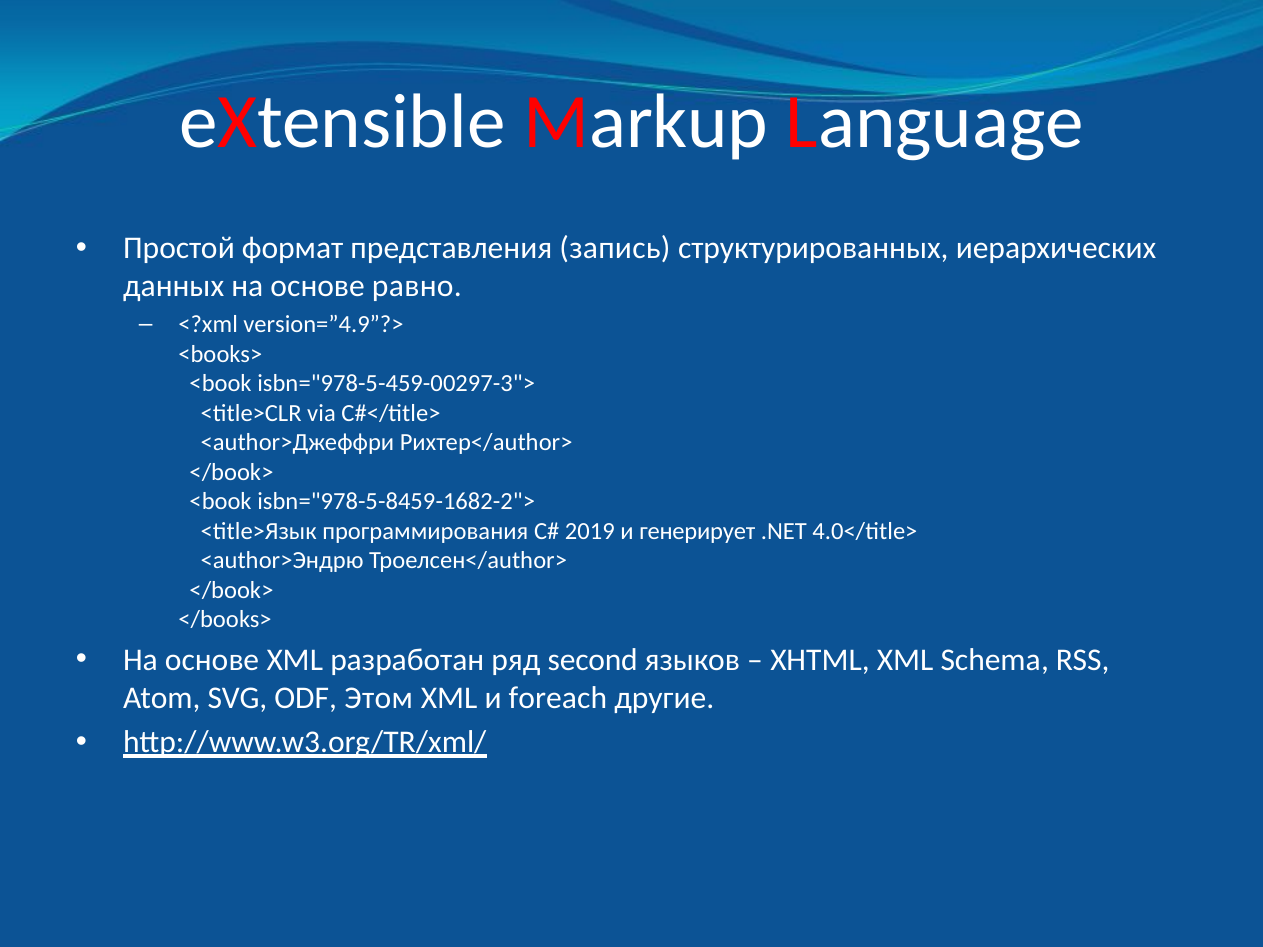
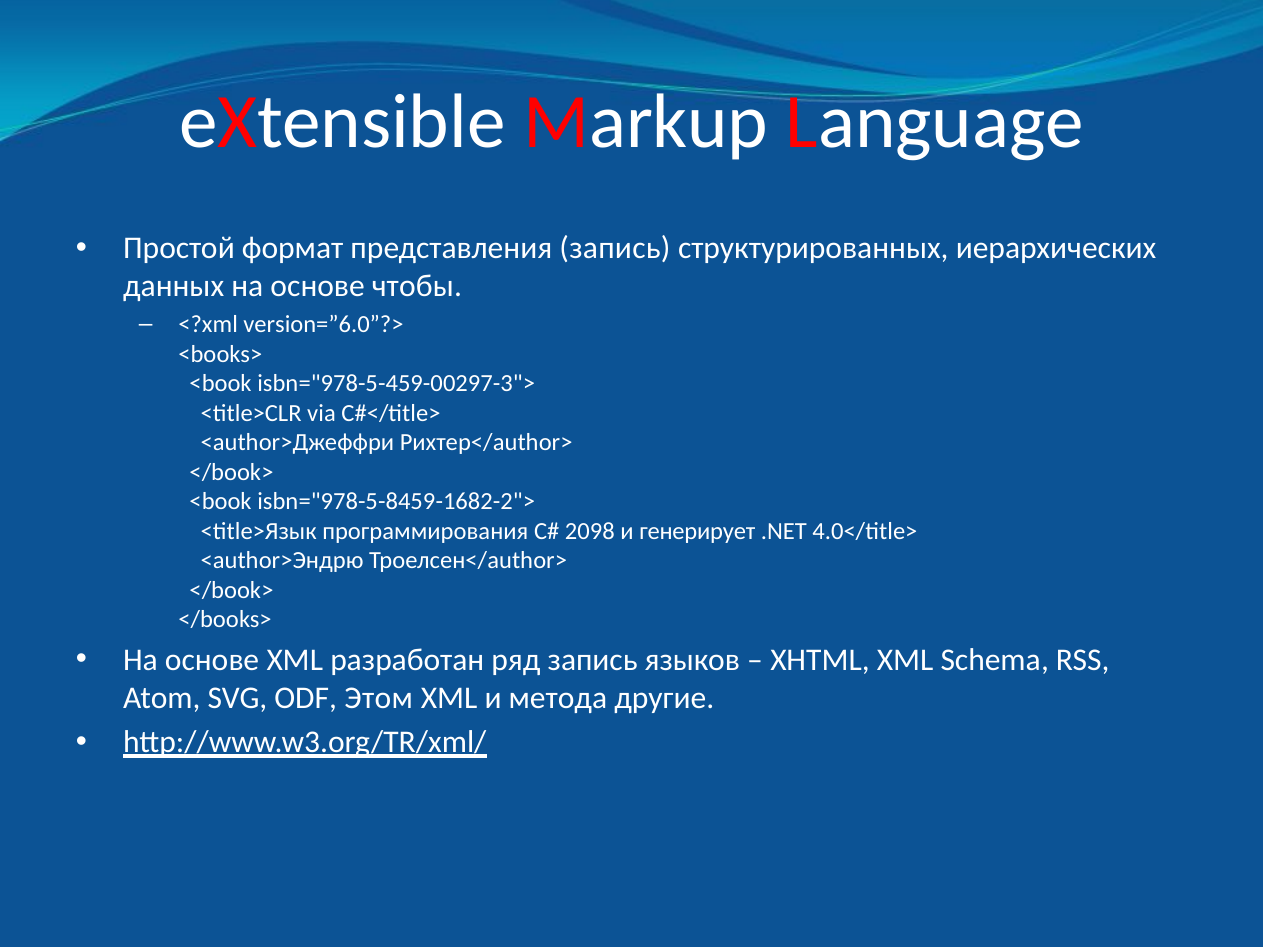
равно: равно -> чтобы (417, 286)
version=”4.9”?>: version=”4.9”?> -> version=”6.0”?> (323, 325)
2019: 2019 -> 2098 (590, 531)
ряд second: second -> запись (593, 660)
foreach: foreach -> метода (558, 698)
